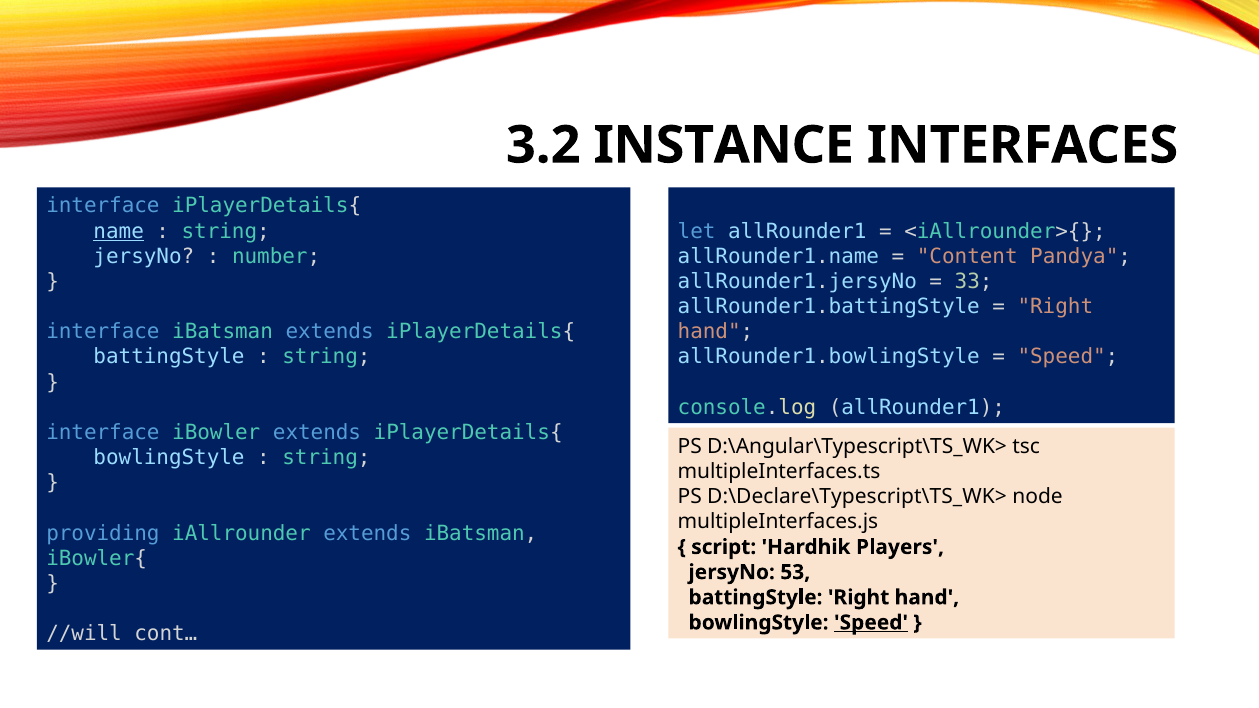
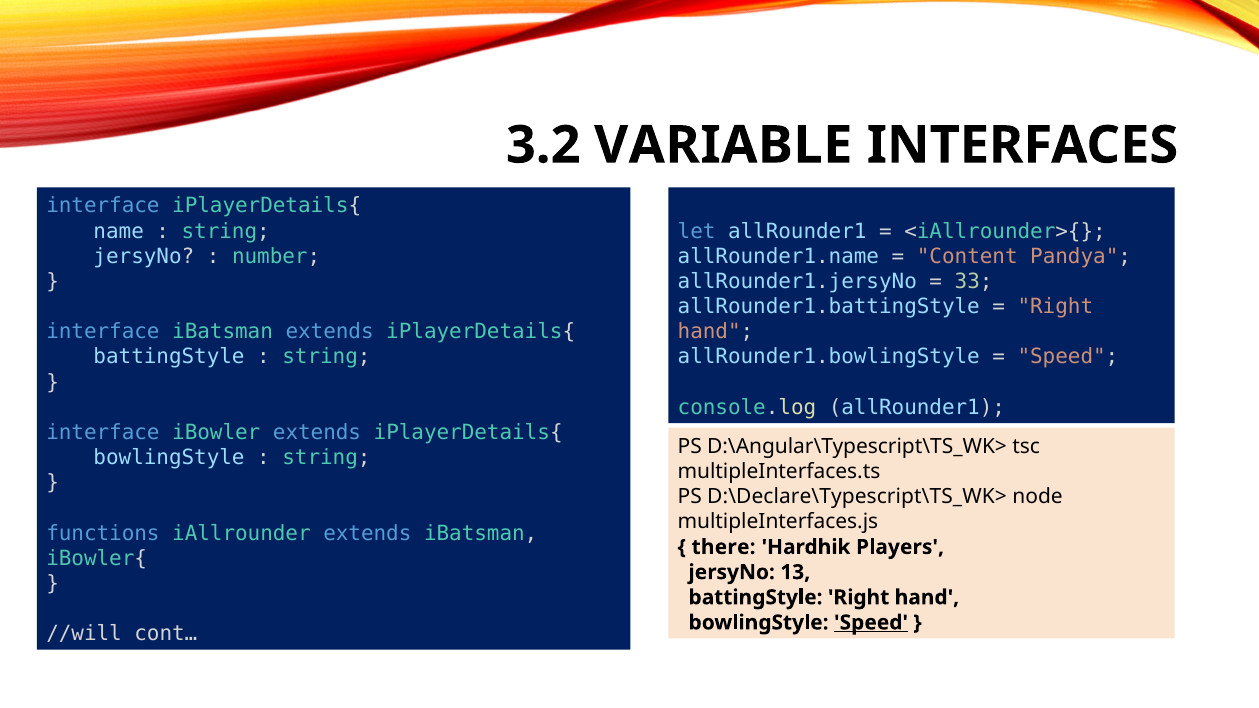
INSTANCE: INSTANCE -> VARIABLE (723, 145)
name underline: present -> none (119, 231)
providing: providing -> functions (103, 533)
script: script -> there (724, 547)
53: 53 -> 13 (795, 572)
